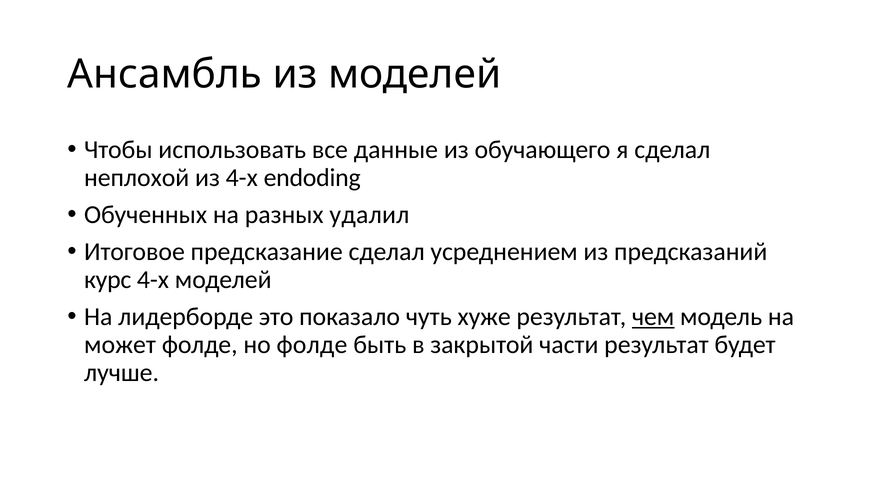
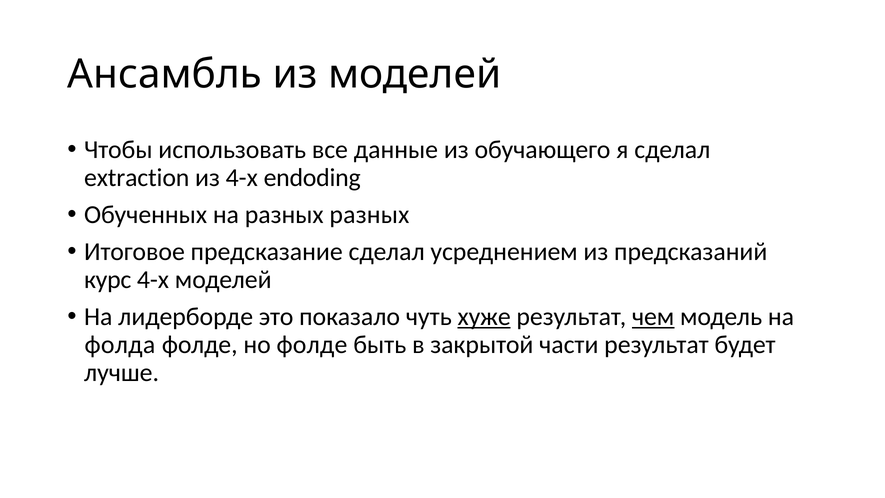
неплохой: неплохой -> extraction (137, 178)
разных удалил: удалил -> разных (369, 215)
хуже underline: none -> present (484, 317)
может: может -> фолда (120, 345)
